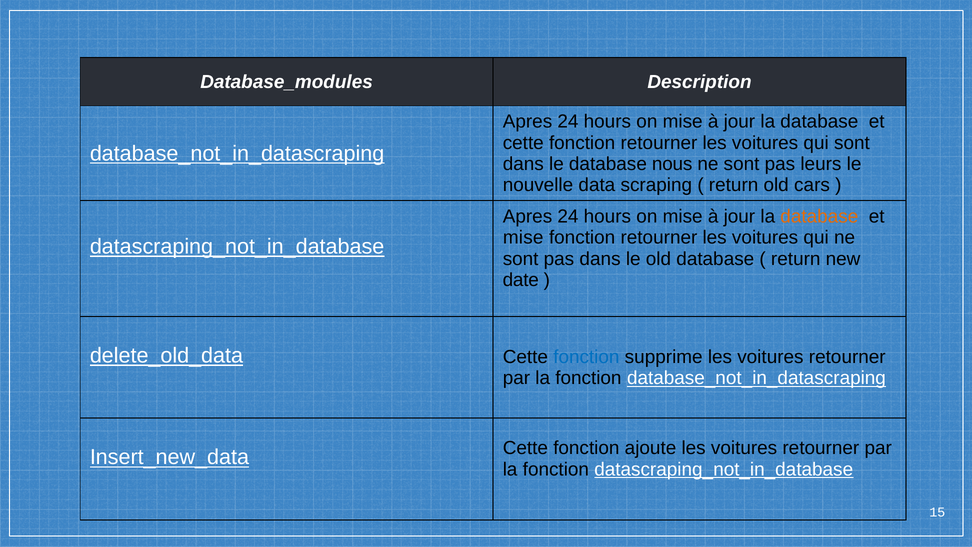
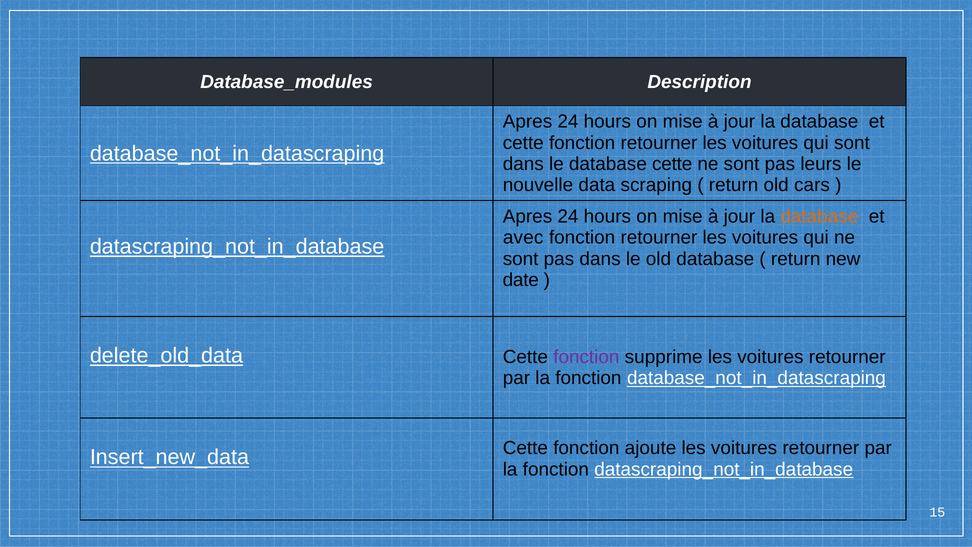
database nous: nous -> cette (672, 164)
mise: mise -> avec (523, 237)
fonction colour: blue -> purple (586, 357)
